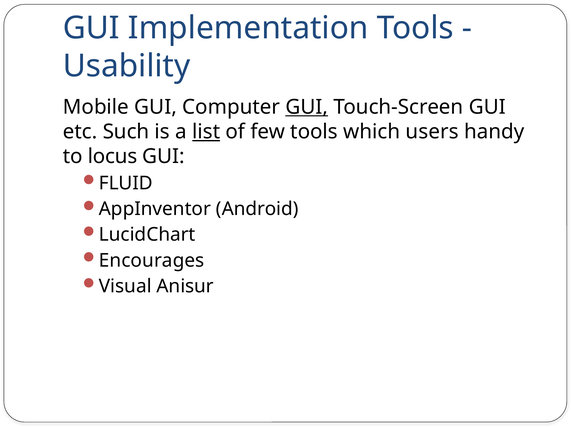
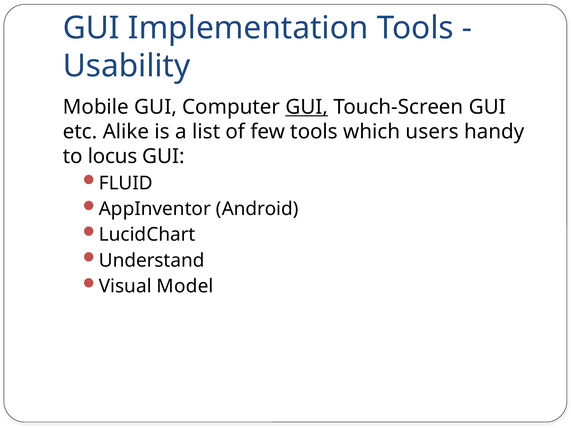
Such: Such -> Alike (126, 132)
list underline: present -> none (206, 132)
Encourages: Encourages -> Understand (152, 261)
Anisur: Anisur -> Model (185, 286)
